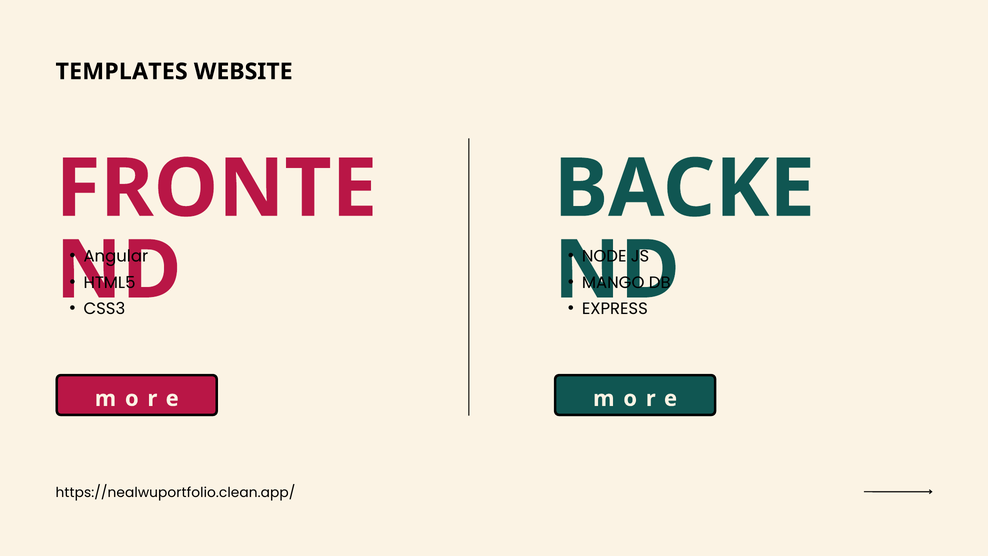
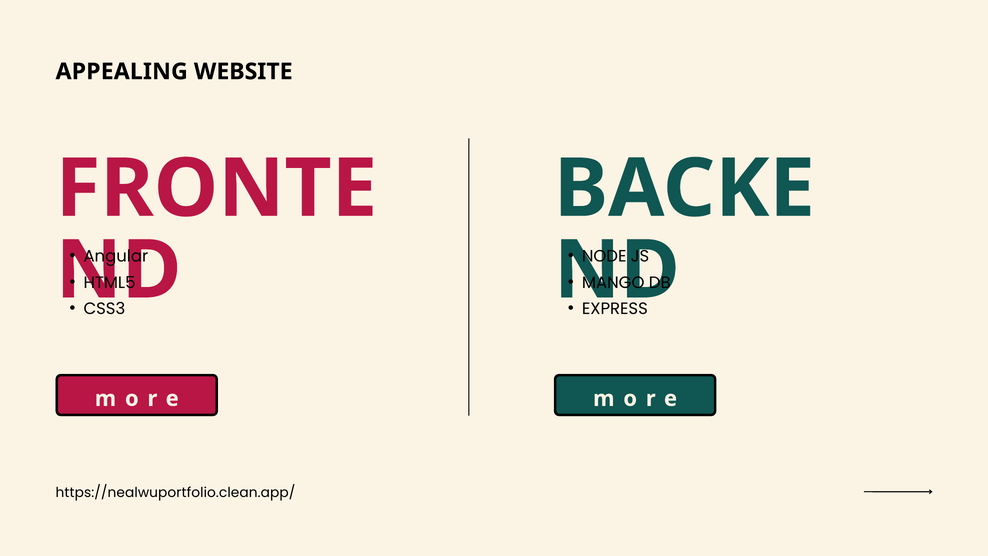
TEMPLATES: TEMPLATES -> APPEALING (122, 72)
